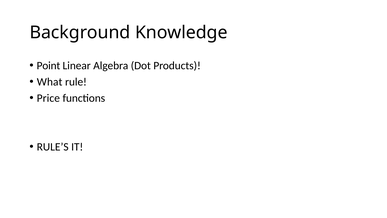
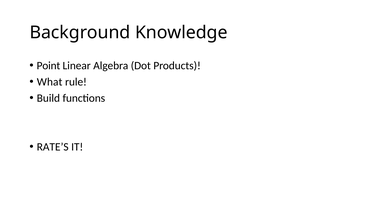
Price: Price -> Build (48, 98)
RULE’S: RULE’S -> RATE’S (53, 147)
